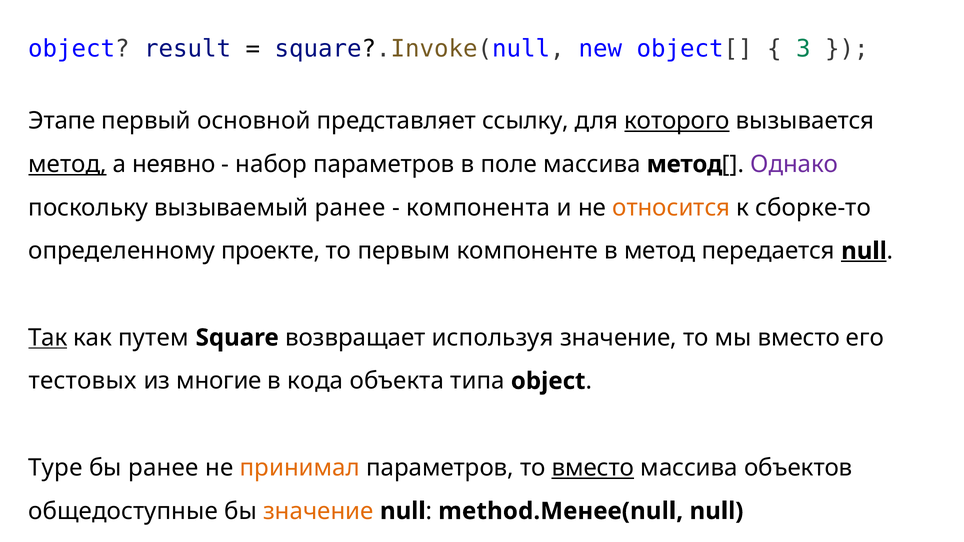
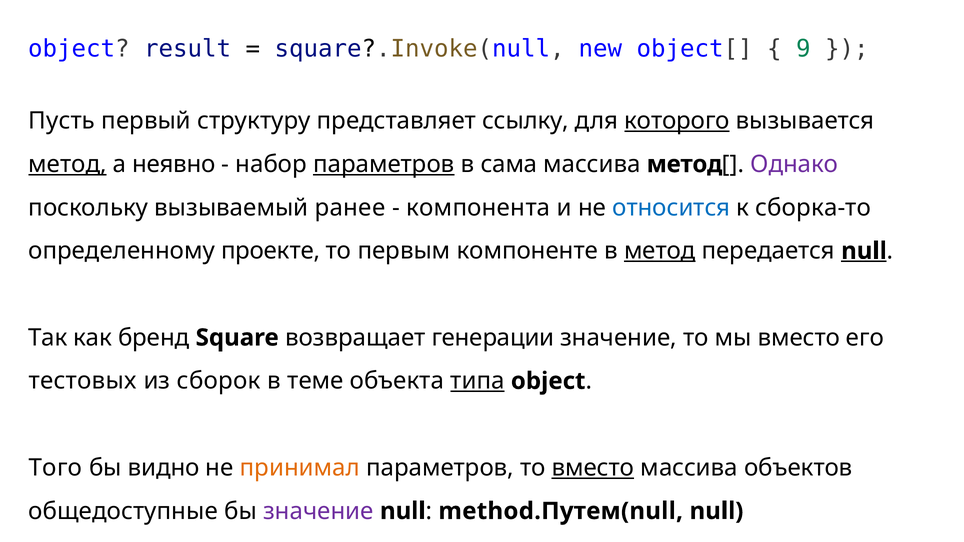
3: 3 -> 9 (804, 49)
Этапе: Этапе -> Пусть (62, 121)
основной: основной -> структуру (254, 121)
параметров underline: none -> present (384, 164)
поле: поле -> сама (509, 164)
относится colour: orange -> blue (671, 208)
сборке-то: сборке-то -> сборка-то (813, 208)
метод underline: none -> present (660, 251)
Так underline: present -> none (48, 338)
путем: путем -> бренд (154, 338)
используя: используя -> генерации (493, 338)
многие: многие -> сборок (219, 381)
кода: кода -> теме (315, 381)
типа underline: none -> present (477, 381)
Type: Type -> Того (56, 468)
бы ранее: ранее -> видно (164, 468)
значение colour: orange -> purple (318, 511)
method.Менее(null: method.Менее(null -> method.Путем(null (561, 511)
